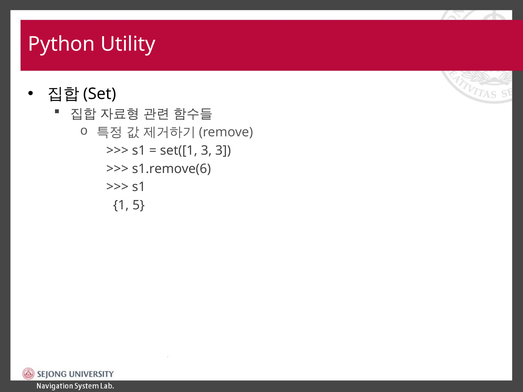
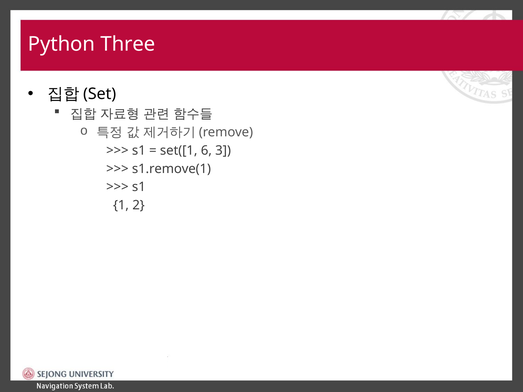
Utility: Utility -> Three (128, 44)
set([1 3: 3 -> 6 (206, 151)
s1.remove(6: s1.remove(6 -> s1.remove(1 (171, 169)
5: 5 -> 2 (139, 205)
